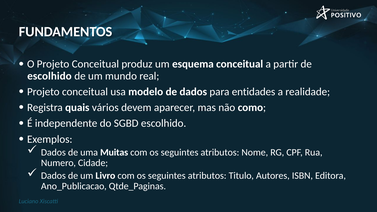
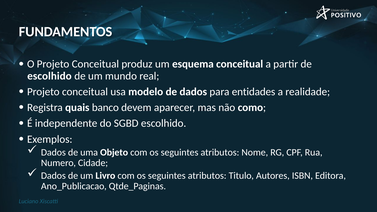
vários: vários -> banco (105, 108)
Muitas: Muitas -> Objeto (114, 152)
